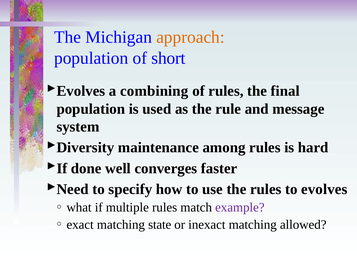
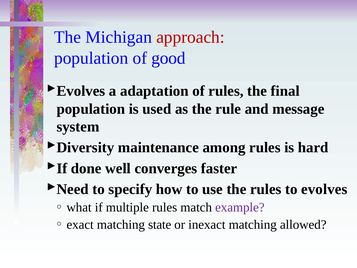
approach colour: orange -> red (190, 37)
short: short -> good (168, 58)
combining: combining -> adaptation (154, 91)
